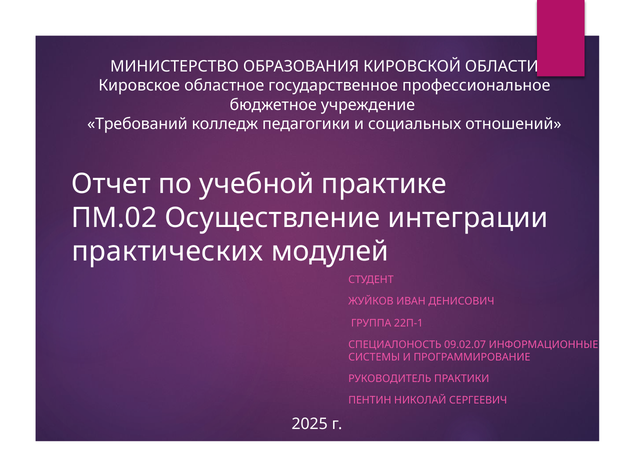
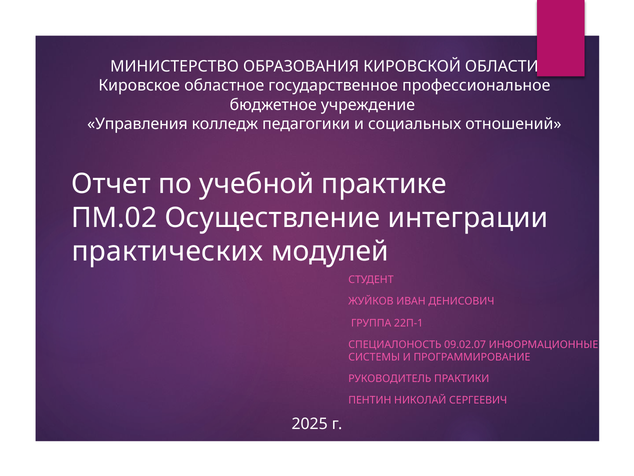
Требований: Требований -> Управления (137, 124)
